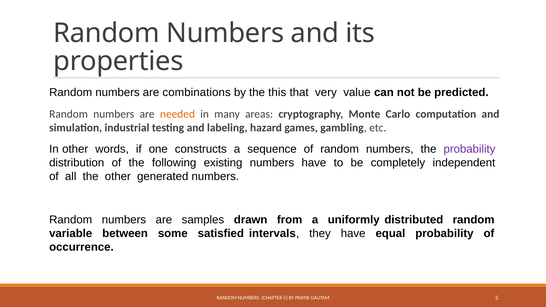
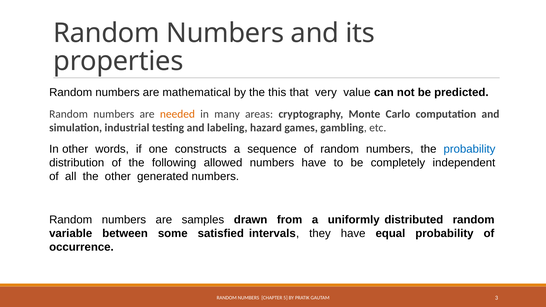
combinations: combinations -> mathematical (197, 92)
probability colour: purple -> blue (469, 149)
existing: existing -> allowed (223, 163)
